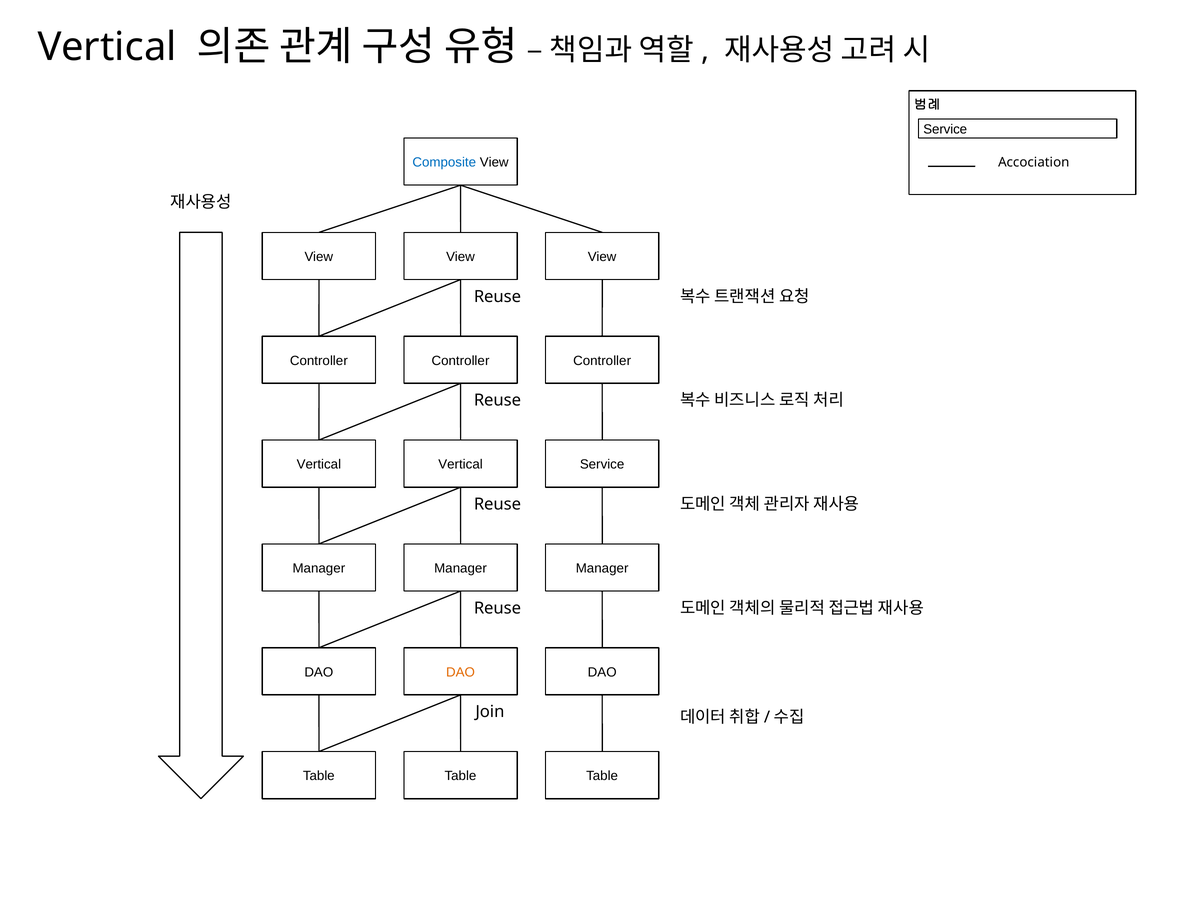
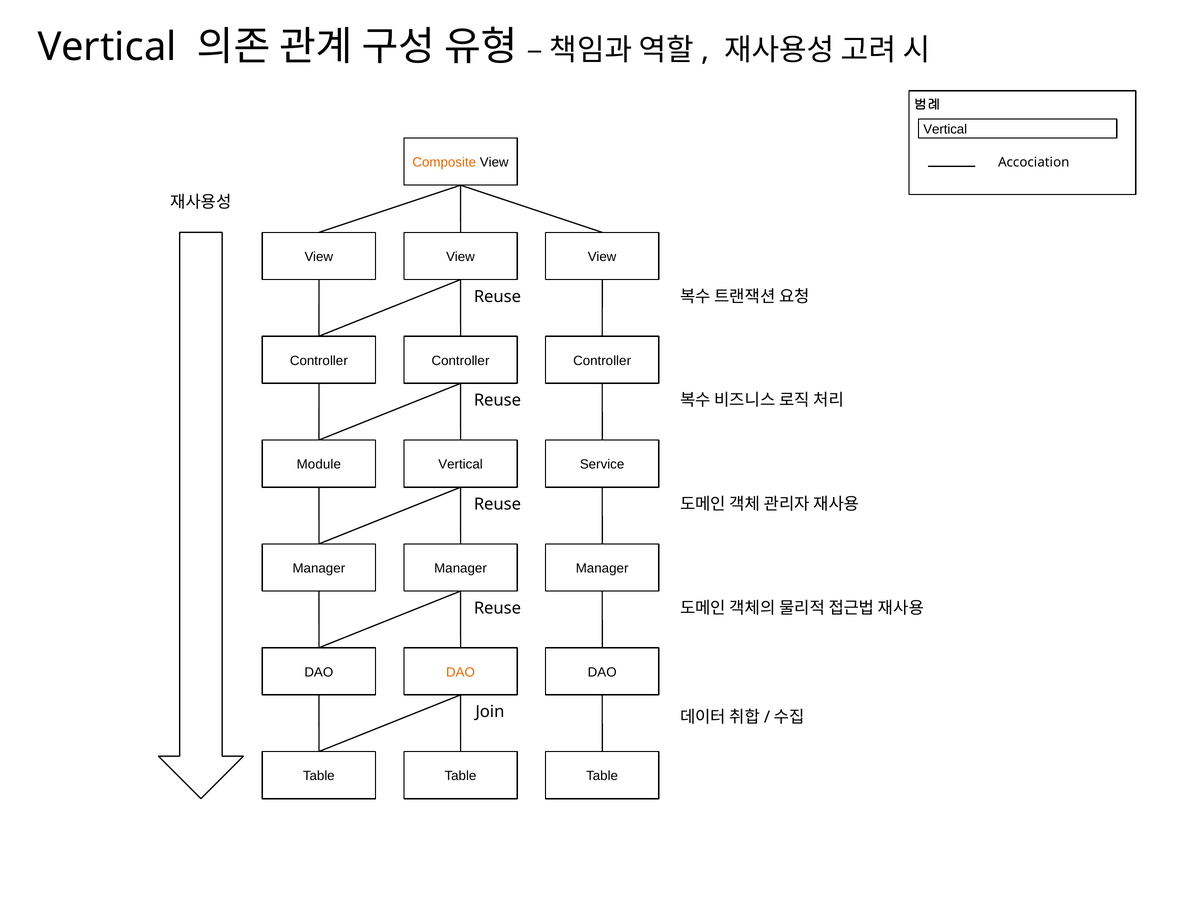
Service: Service -> Vertical (945, 129)
Composite colour: blue -> orange (444, 163)
Vertical: Vertical -> Module (319, 465)
